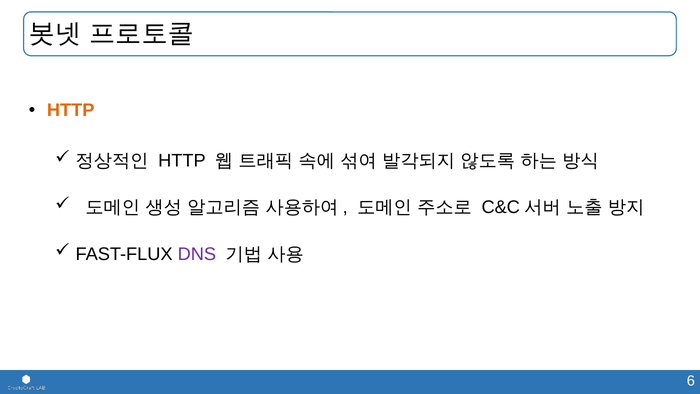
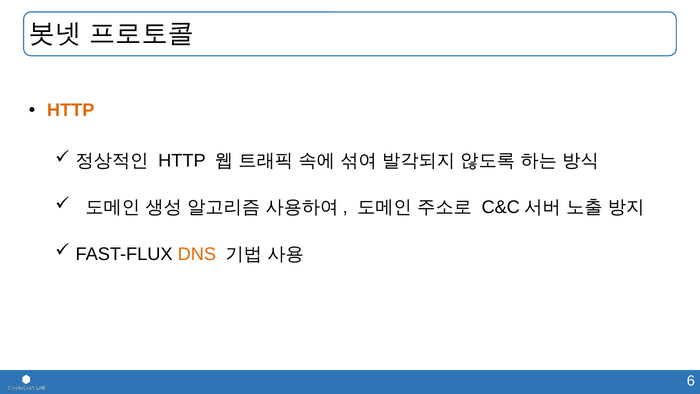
DNS colour: purple -> orange (197, 254)
